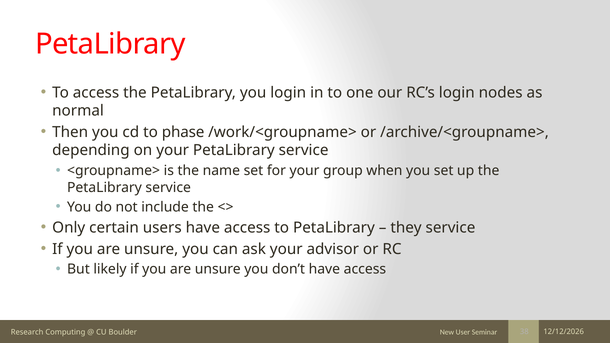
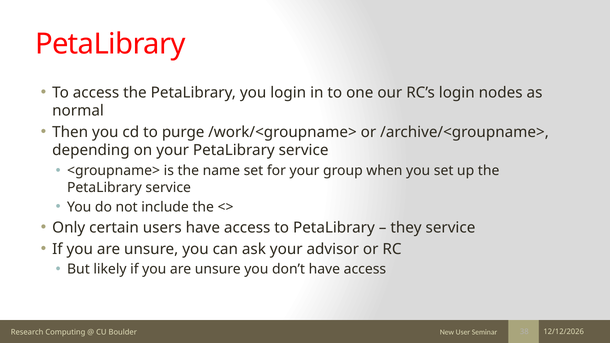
phase: phase -> purge (183, 132)
